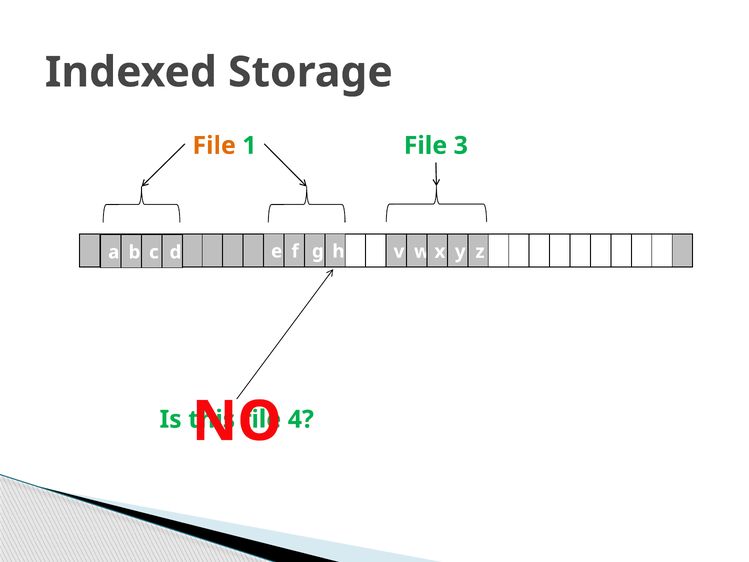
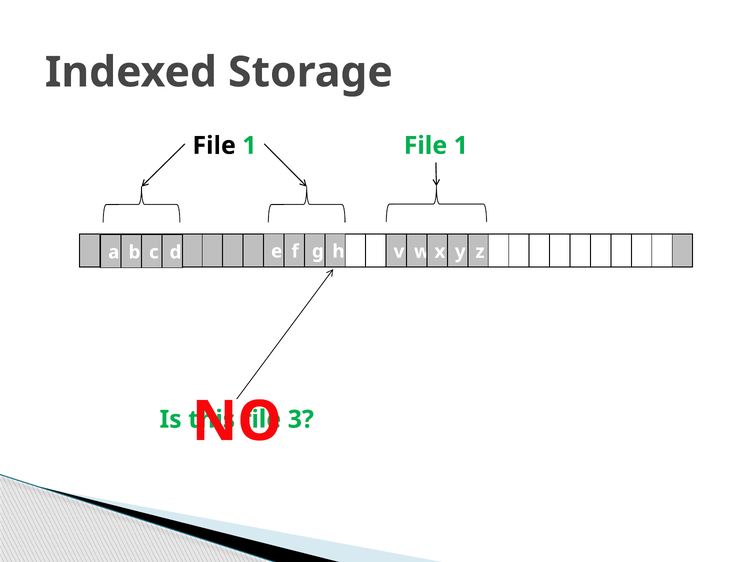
File colour: orange -> black (214, 146)
1 File 3: 3 -> 1 (461, 146)
4: 4 -> 3 (301, 419)
